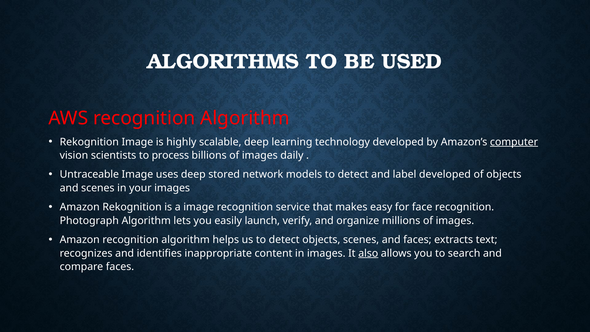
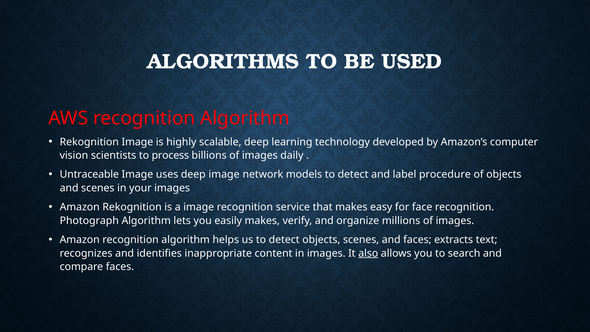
computer underline: present -> none (514, 142)
deep stored: stored -> image (224, 174)
label developed: developed -> procedure (445, 174)
easily launch: launch -> makes (262, 221)
